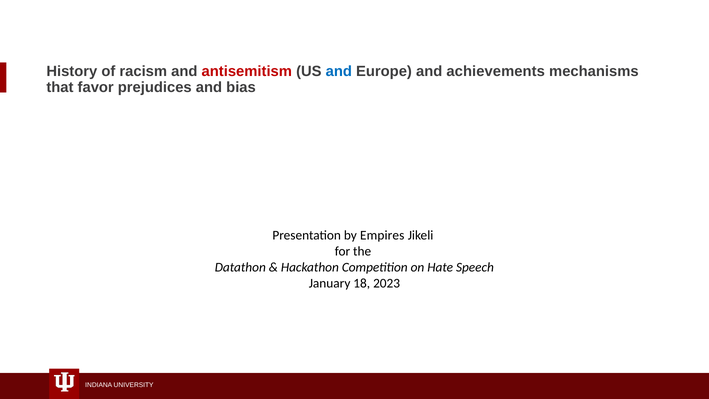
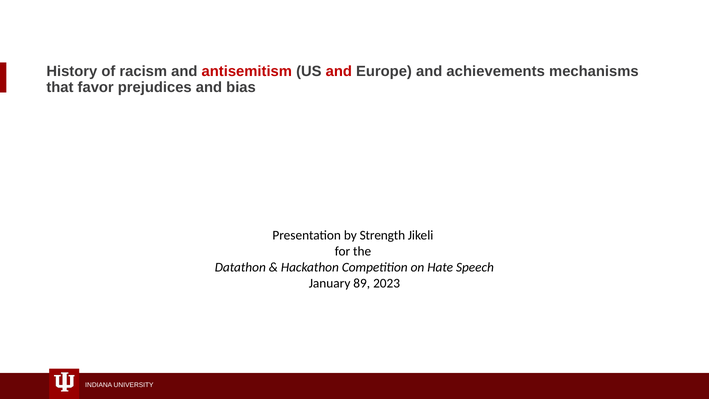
and colour: blue -> red (339, 71)
Empires: Empires -> Strength (382, 235)
18: 18 -> 89 (362, 283)
